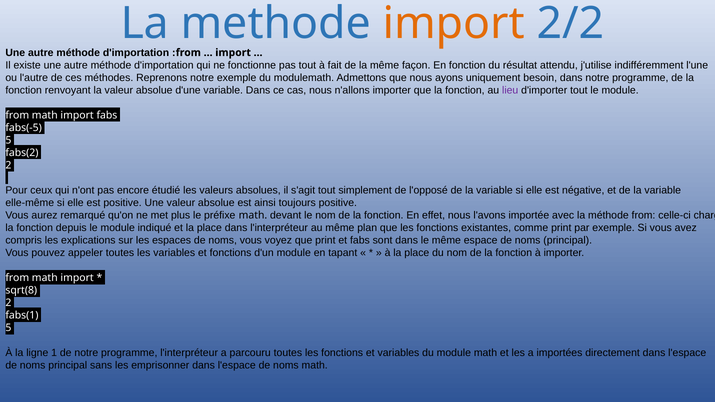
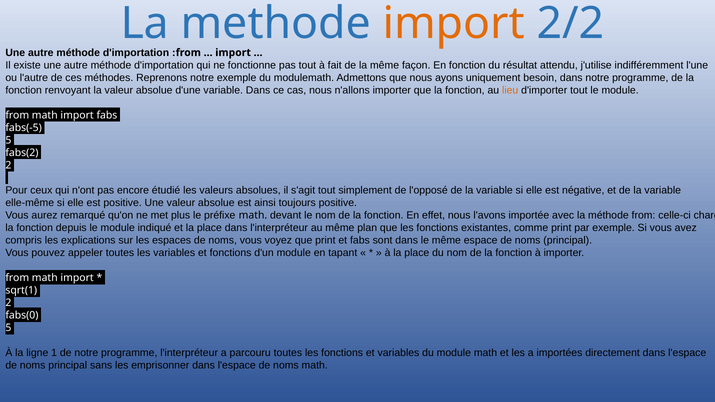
lieu colour: purple -> orange (510, 90)
sqrt(8: sqrt(8 -> sqrt(1 (21, 290)
fabs(1: fabs(1 -> fabs(0 (22, 315)
